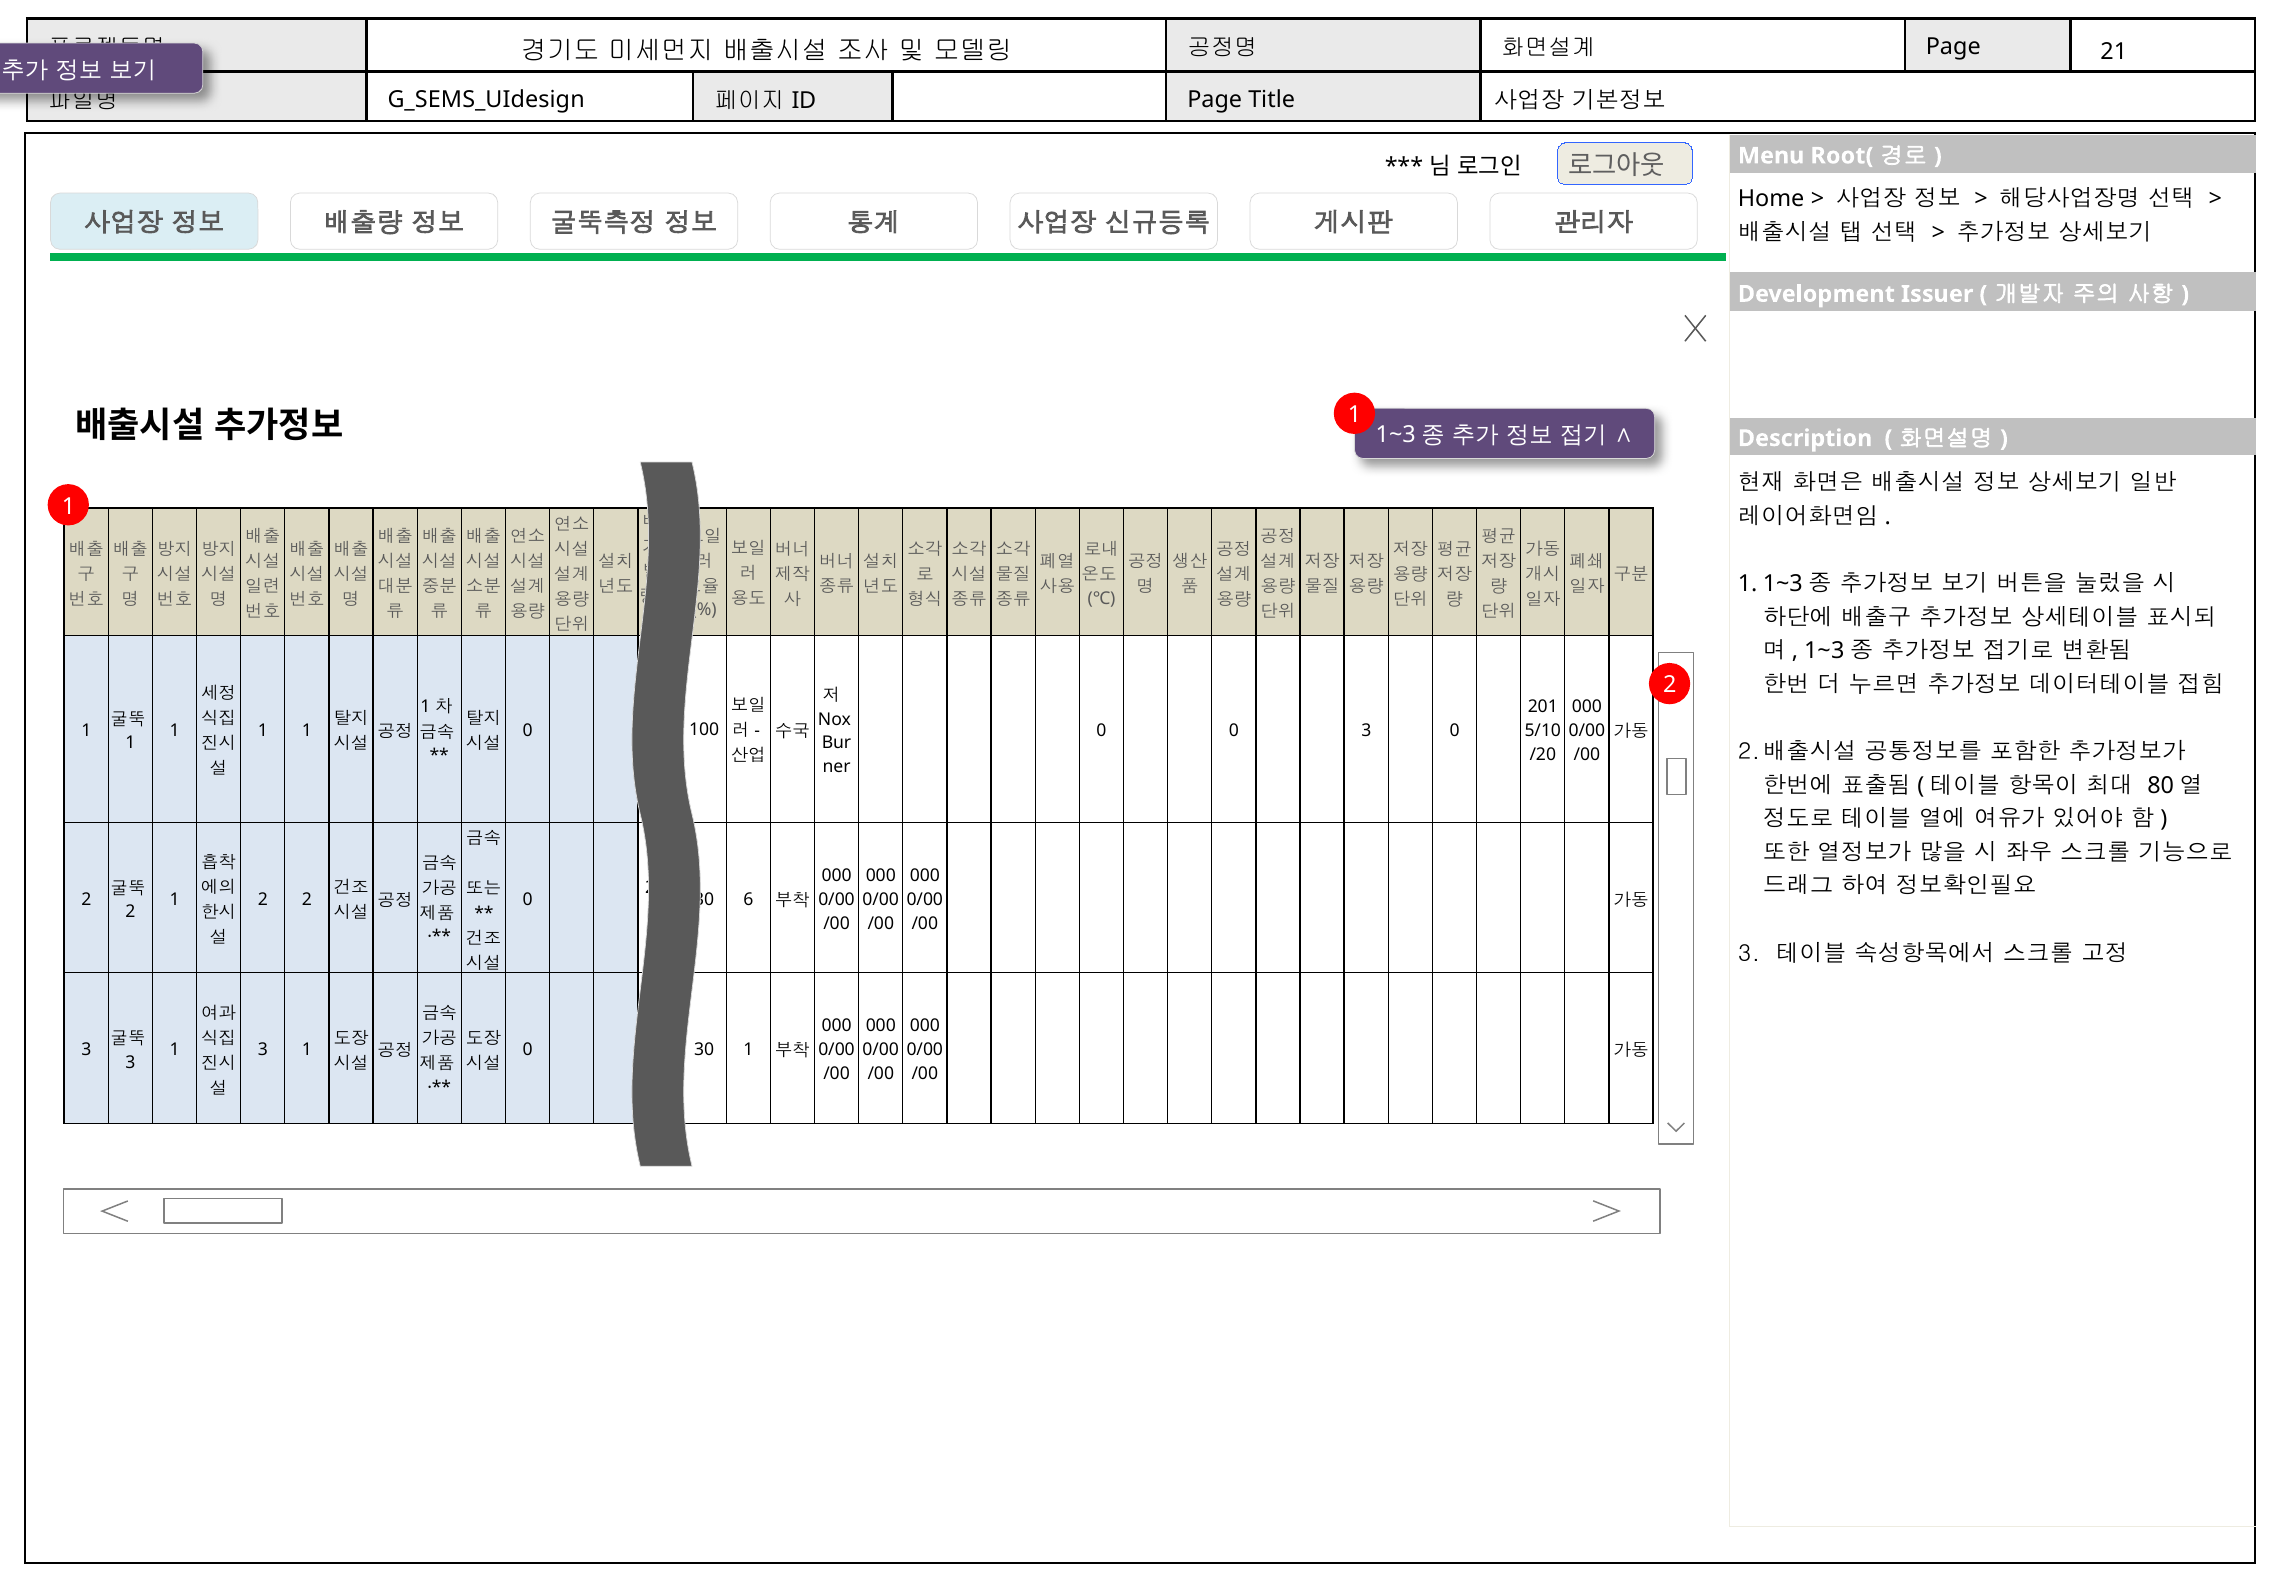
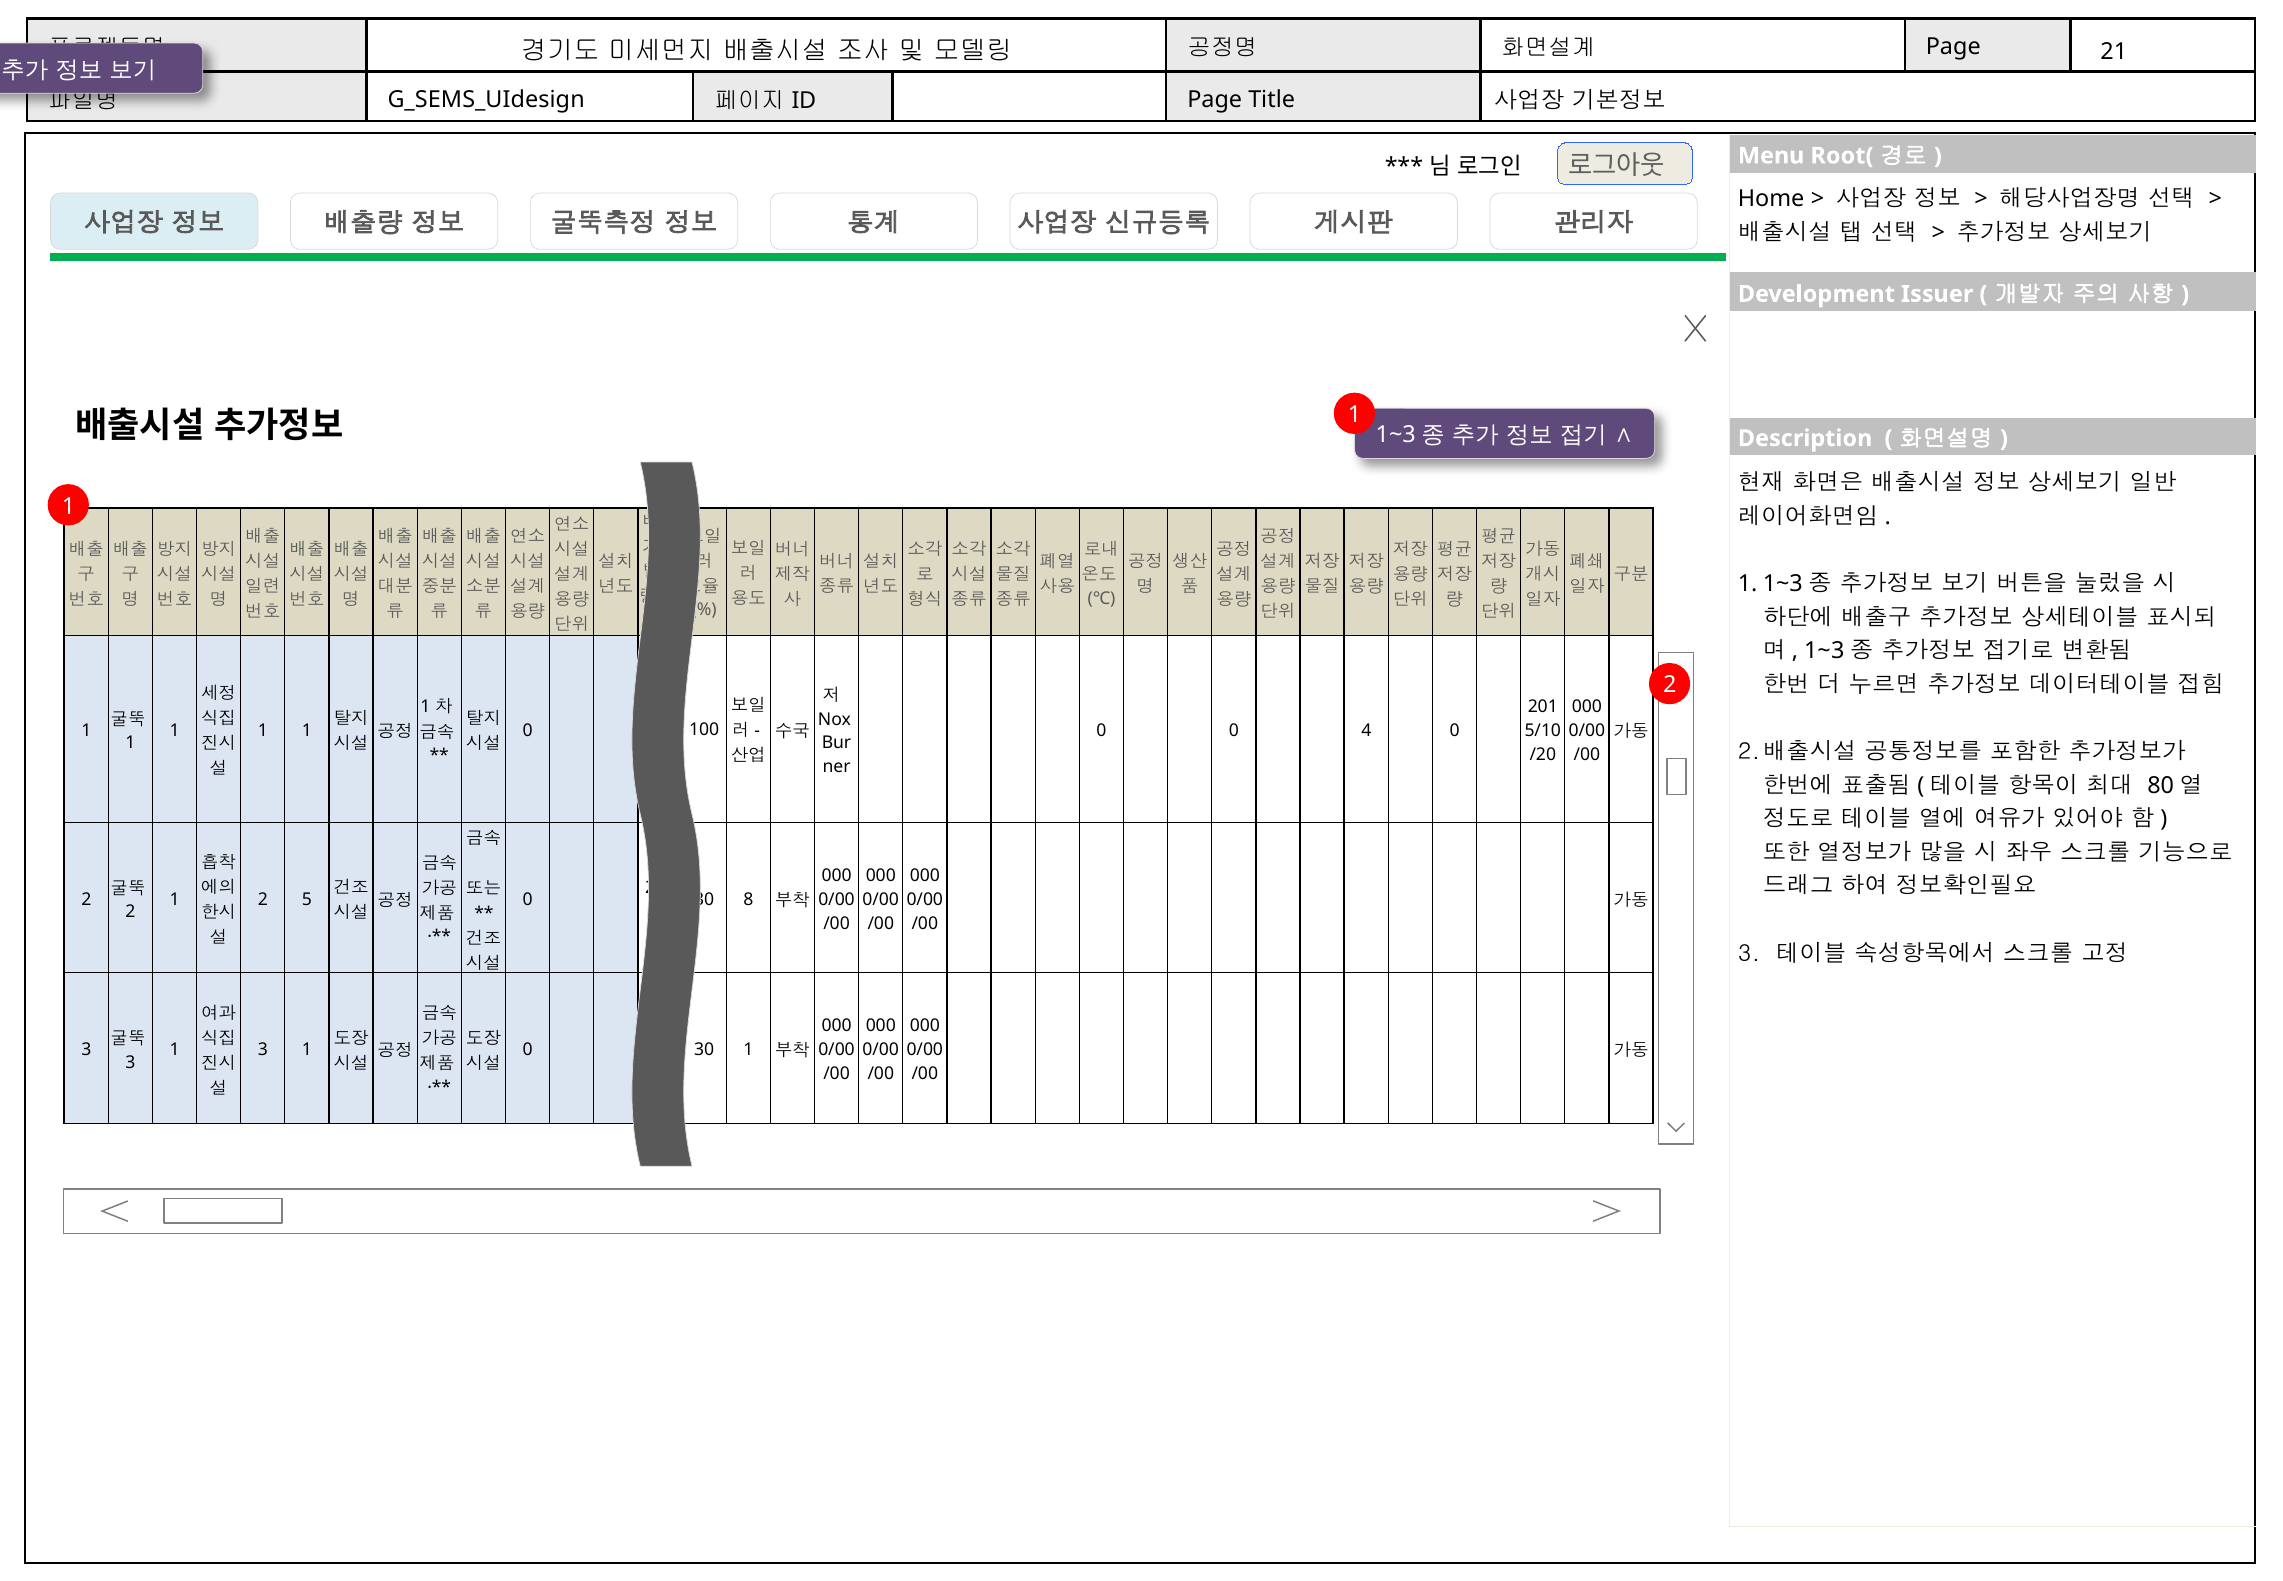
0 3: 3 -> 4 (1366, 730)
2 2: 2 -> 5 (307, 899)
6: 6 -> 8 (748, 899)
